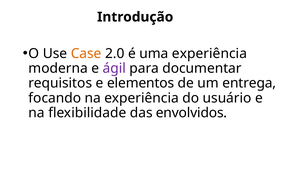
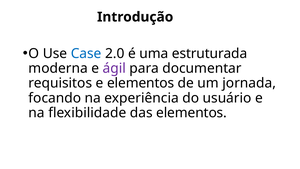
Case colour: orange -> blue (86, 53)
uma experiência: experiência -> estruturada (210, 53)
entrega: entrega -> jornada (249, 83)
das envolvidos: envolvidos -> elementos (192, 113)
